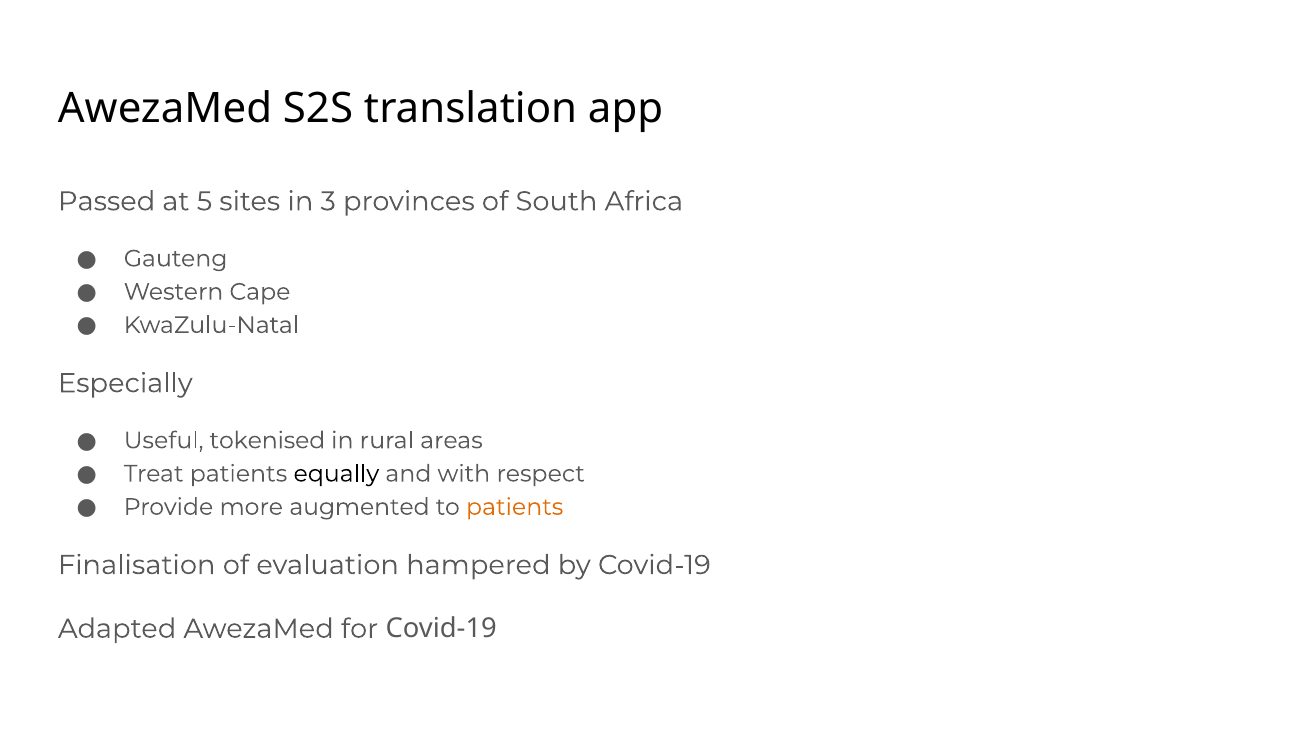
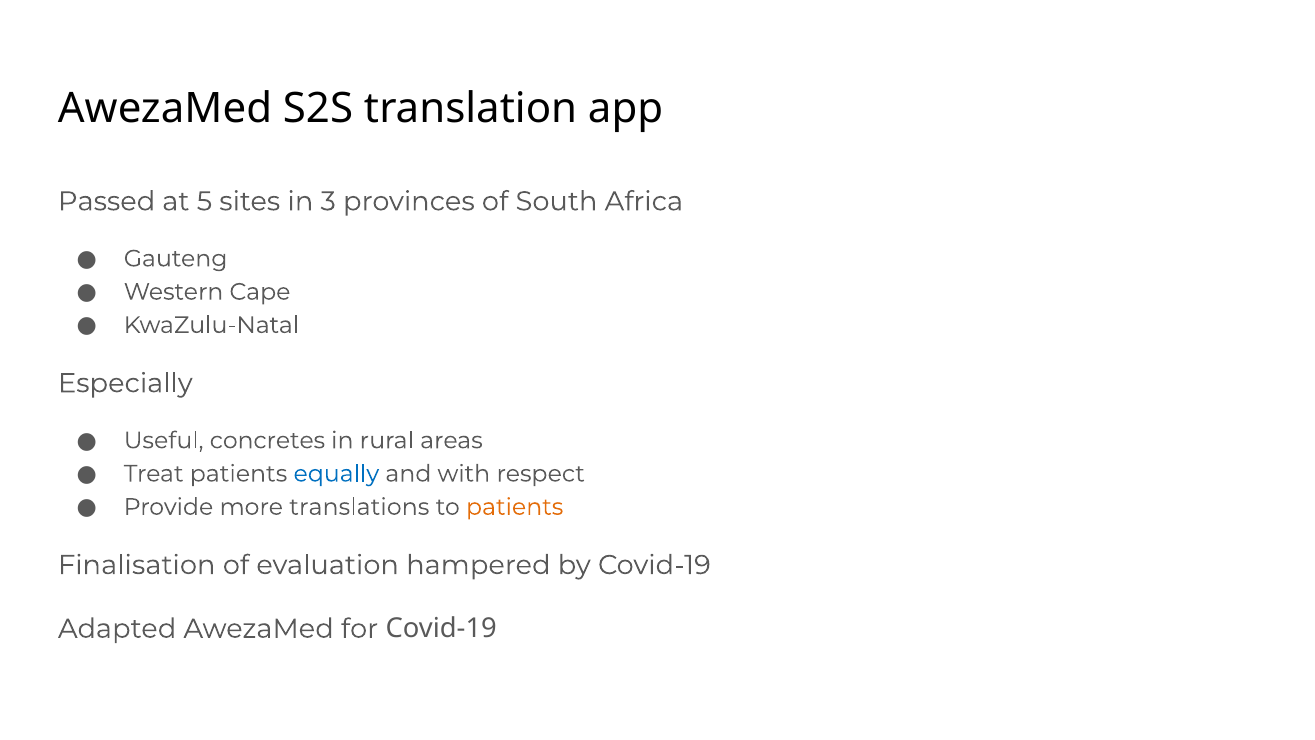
tokenised: tokenised -> concretes (267, 440)
equally colour: black -> blue (336, 474)
augmented: augmented -> translations (359, 507)
